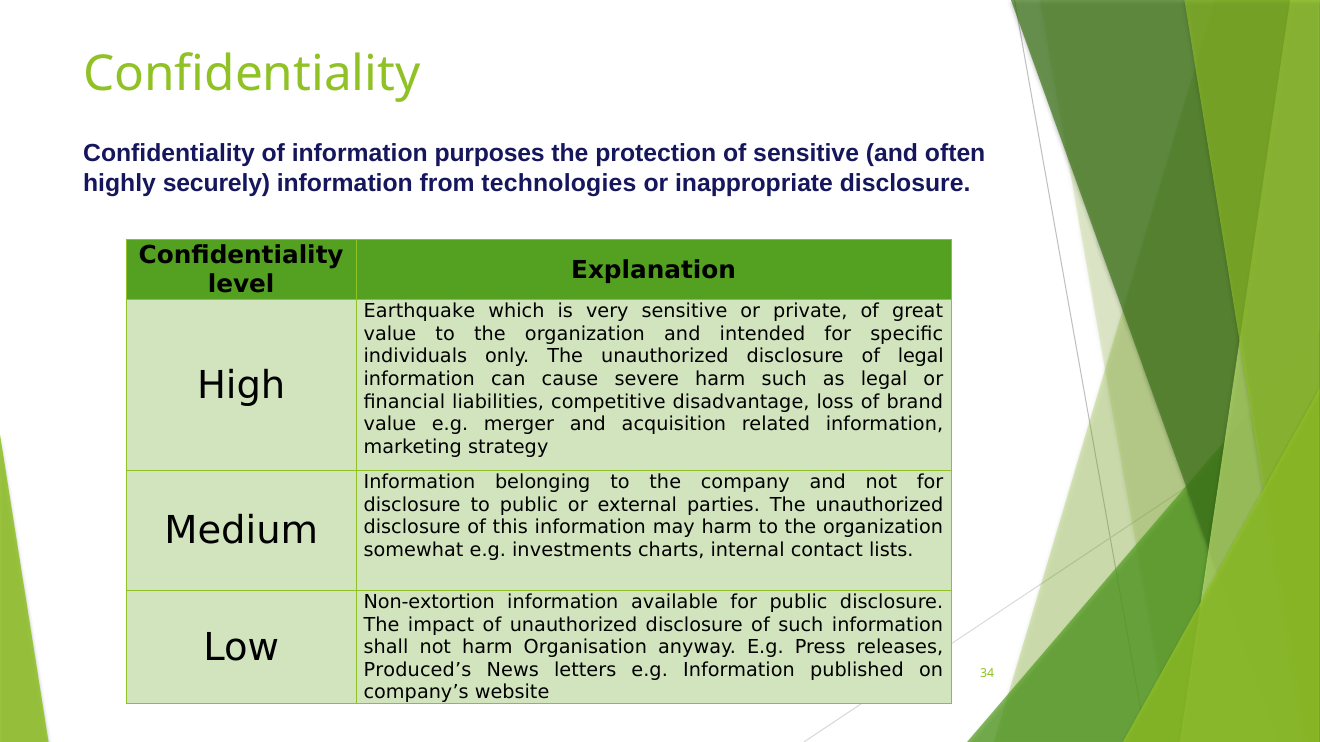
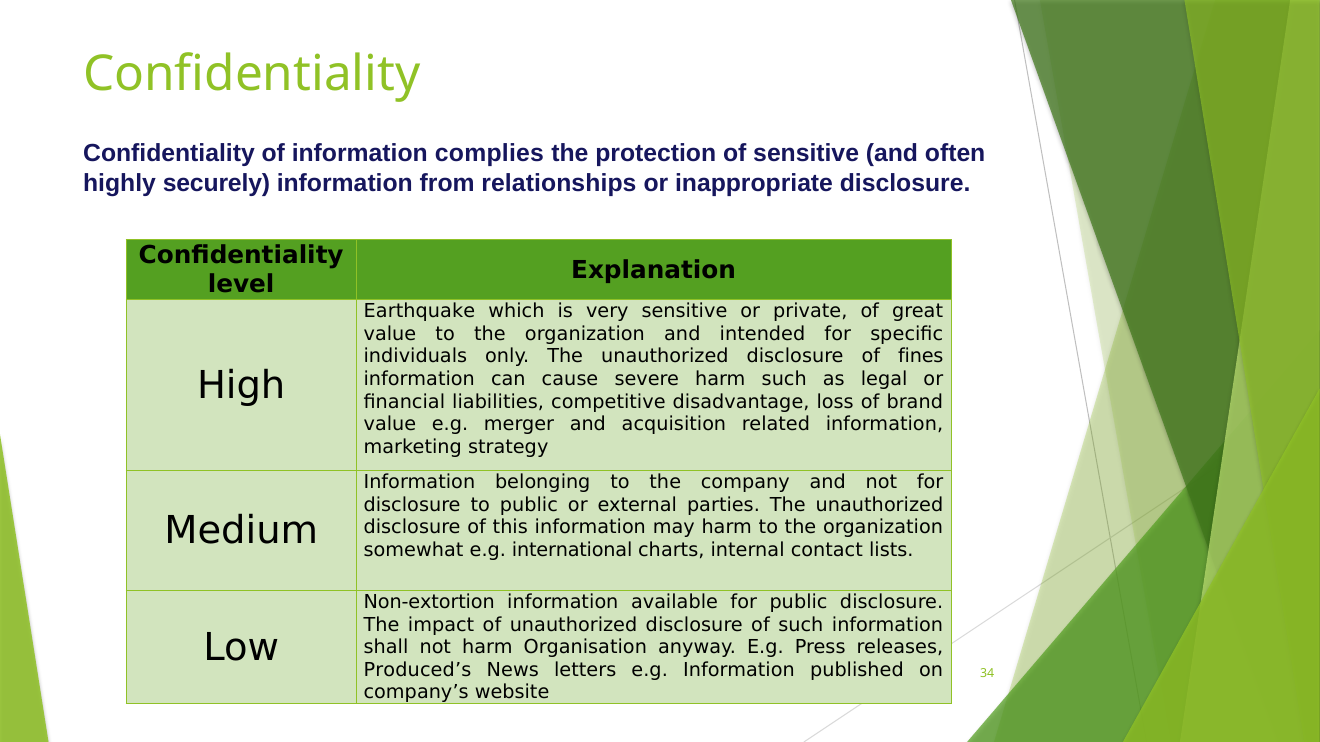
purposes: purposes -> complies (489, 154)
technologies: technologies -> relationships (559, 183)
of legal: legal -> fines (921, 357)
investments: investments -> international (572, 550)
